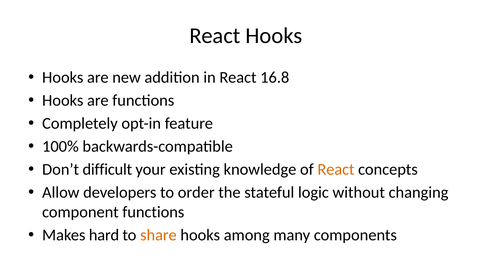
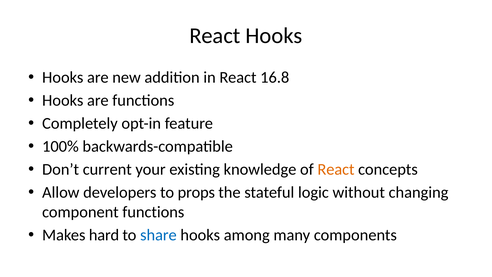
difficult: difficult -> current (107, 169)
order: order -> props (196, 192)
share colour: orange -> blue (158, 235)
